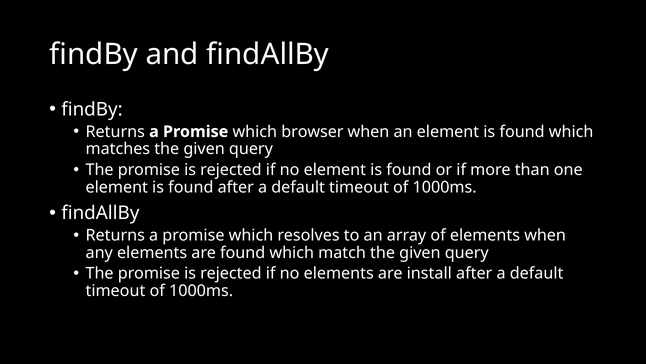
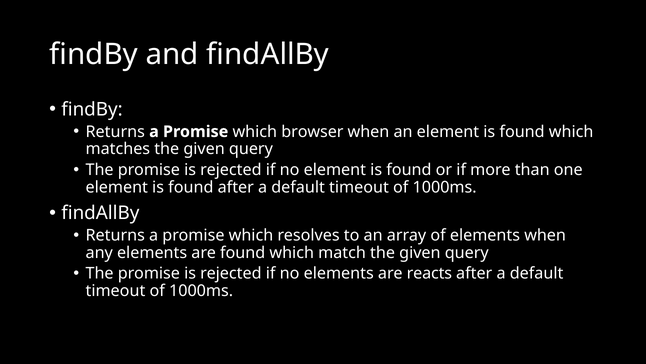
install: install -> reacts (429, 273)
